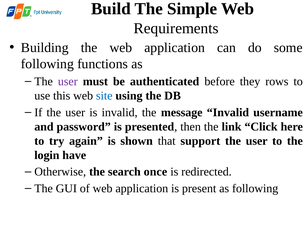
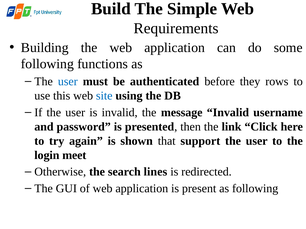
user colour: purple -> blue (68, 82)
have: have -> meet (74, 155)
once: once -> lines (155, 172)
